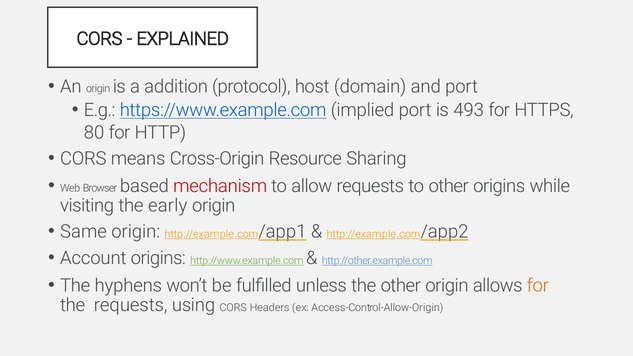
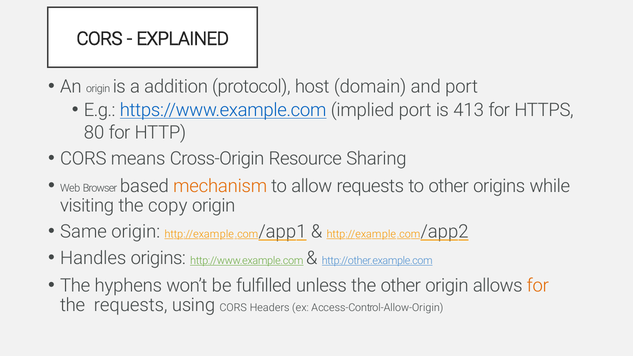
493: 493 -> 413 (469, 110)
mechanism colour: red -> orange (220, 186)
early: early -> copy (168, 206)
Account: Account -> Handles (93, 258)
